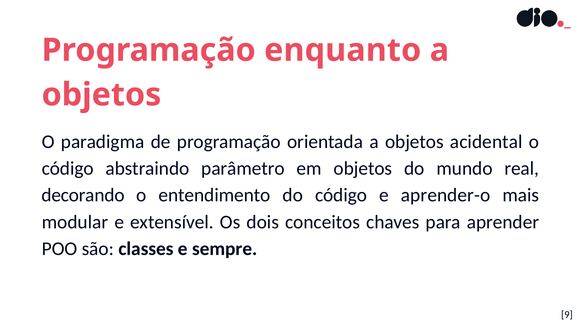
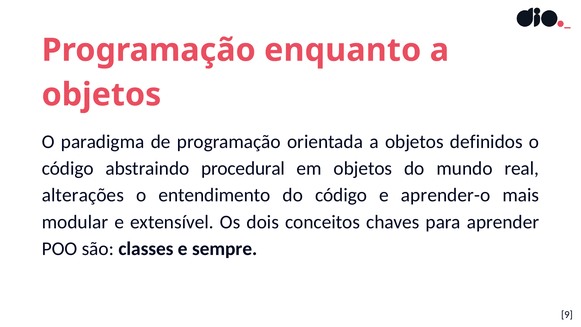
acidental: acidental -> definidos (486, 142)
parâmetro: parâmetro -> procedural (243, 168)
decorando: decorando -> alterações (83, 195)
